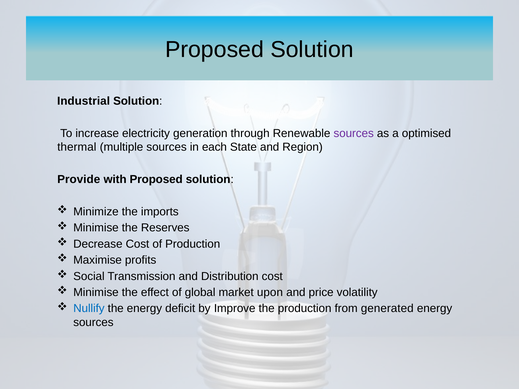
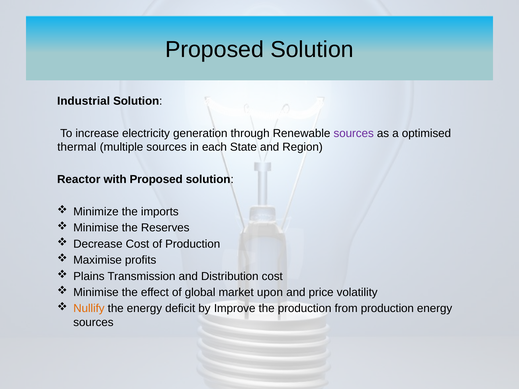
Provide: Provide -> Reactor (79, 180)
Social: Social -> Plains (89, 276)
Nullify colour: blue -> orange (89, 309)
from generated: generated -> production (387, 309)
